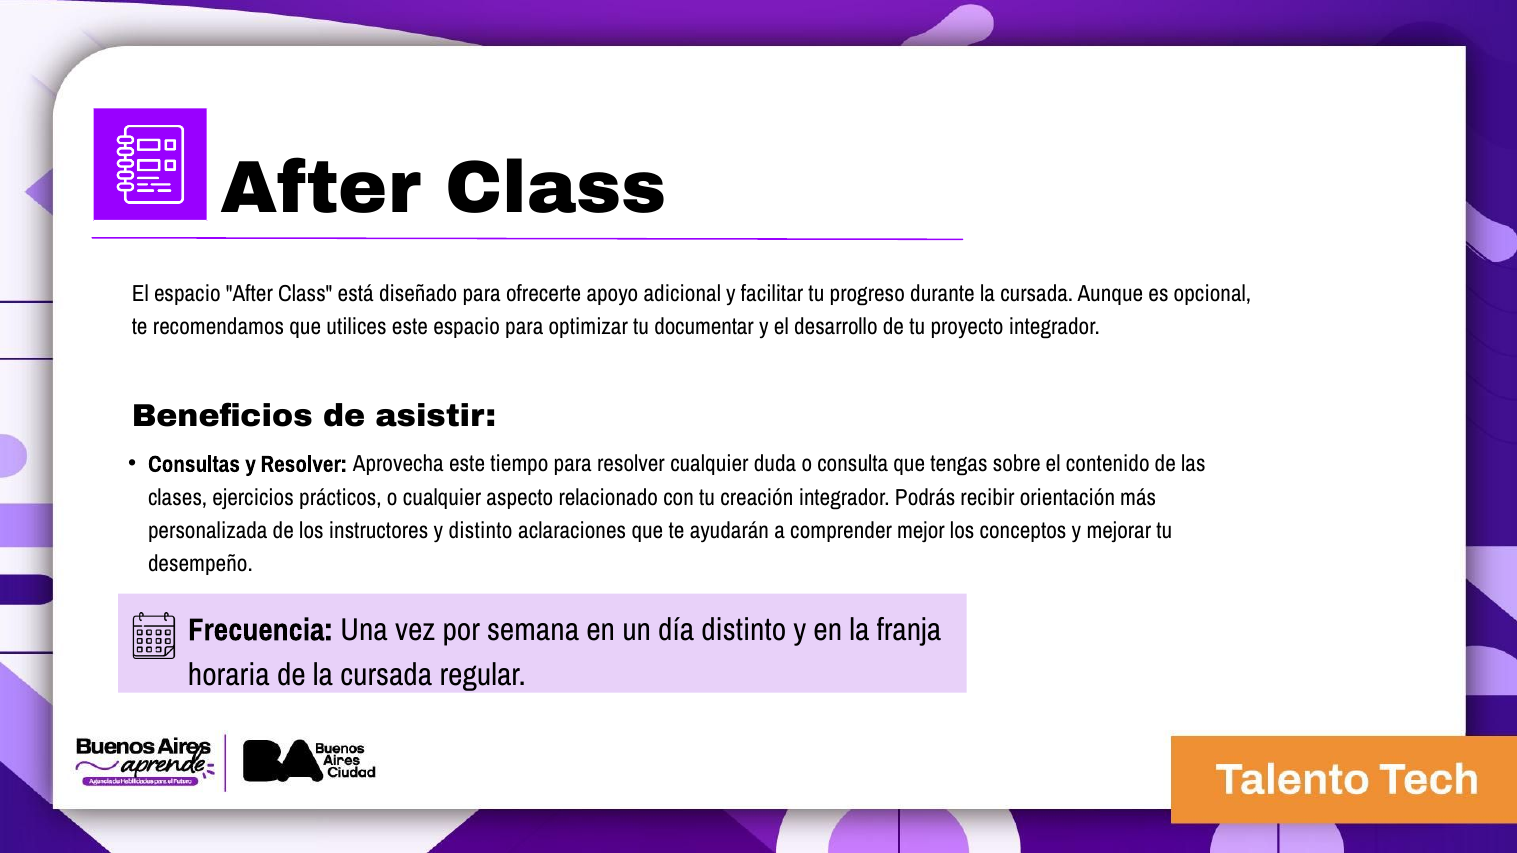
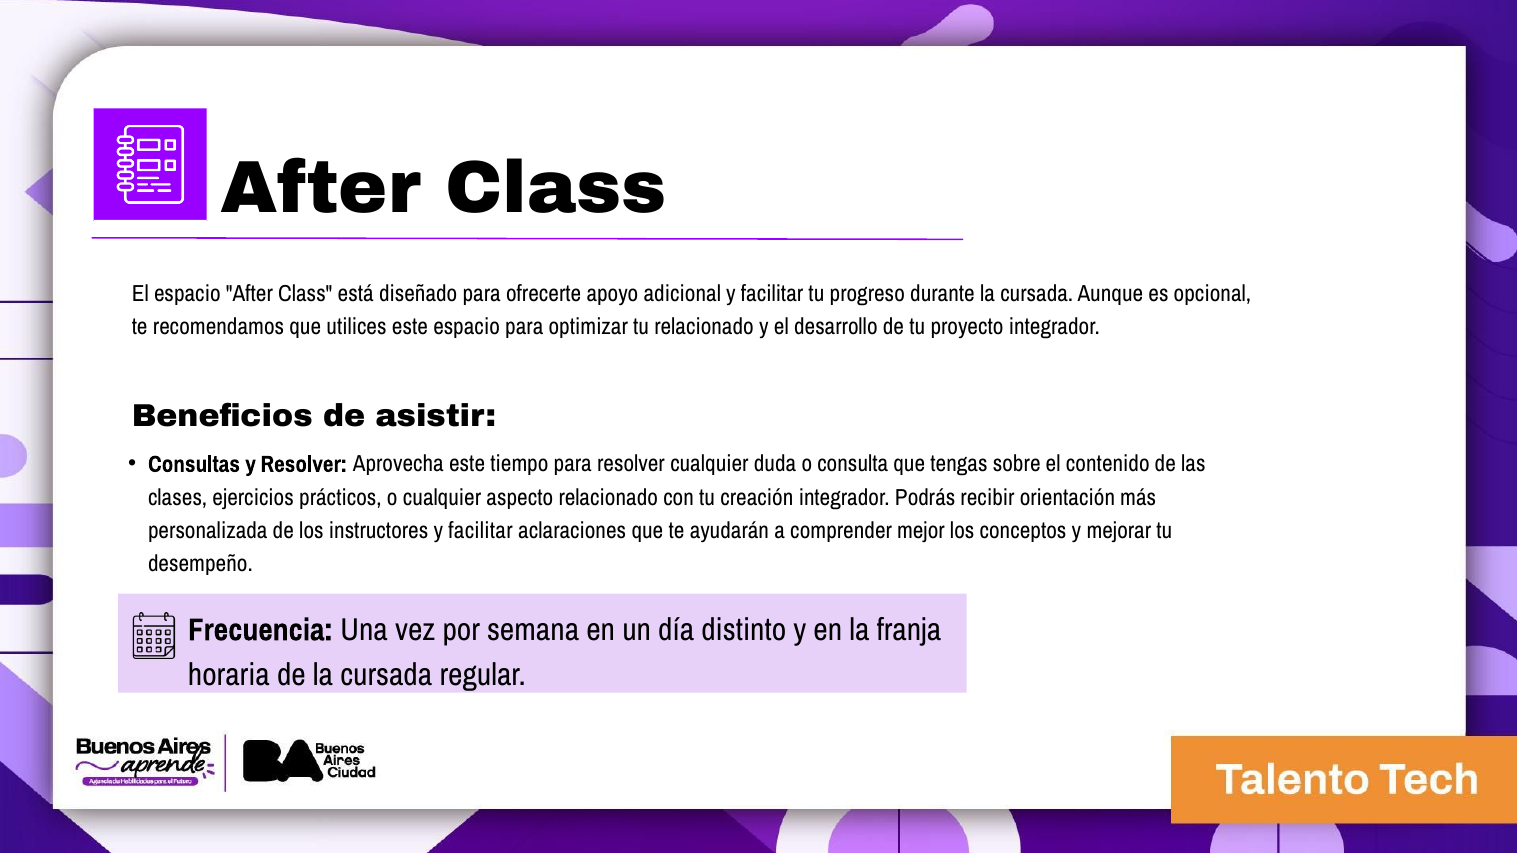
tu documentar: documentar -> relacionado (704, 327)
instructores y distinto: distinto -> facilitar (481, 531)
